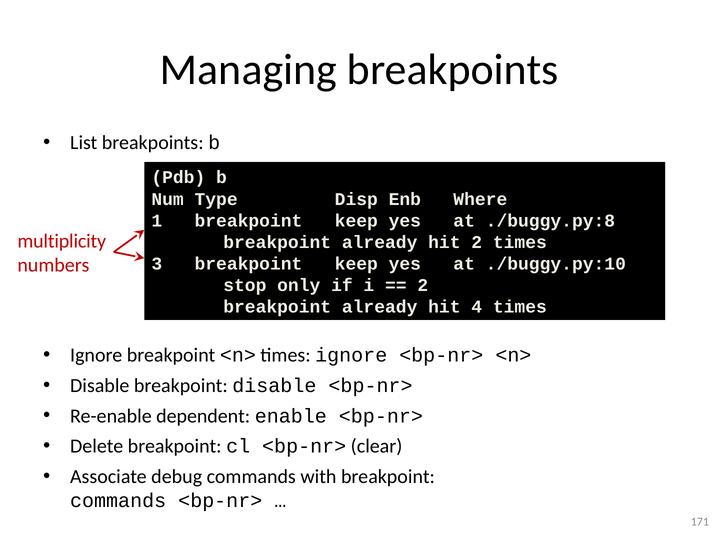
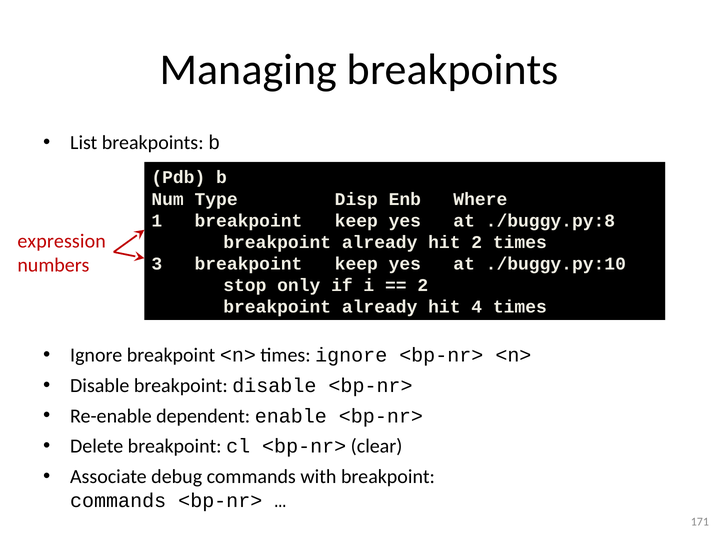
multiplicity: multiplicity -> expression (62, 241)
